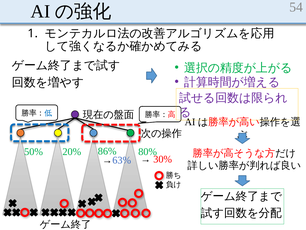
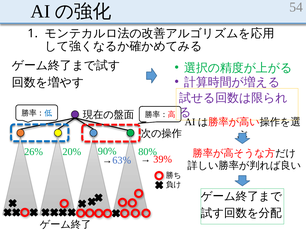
50%: 50% -> 26% (34, 151)
86%: 86% -> 90% (107, 151)
30%: 30% -> 39% (163, 159)
